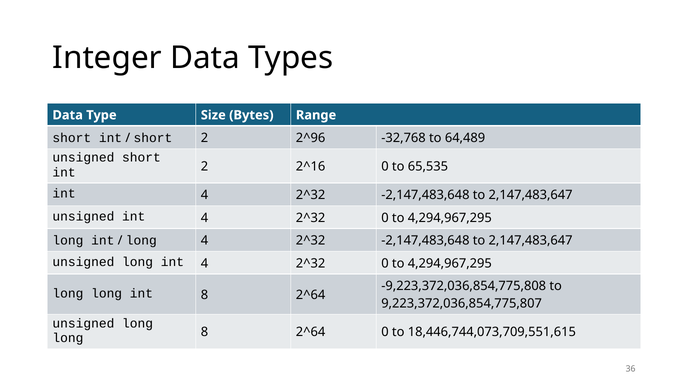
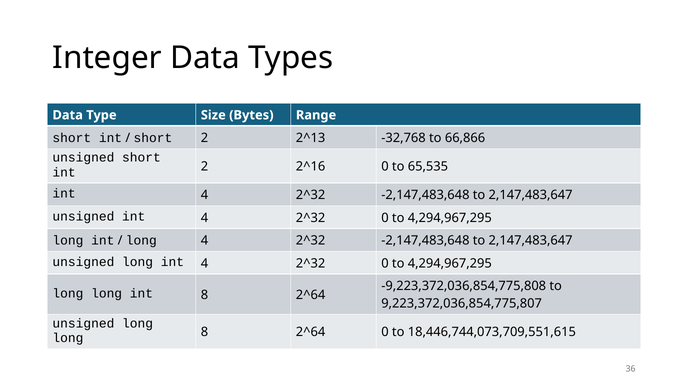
2^96: 2^96 -> 2^13 (311, 138)
64,489: 64,489 -> 66,866 (465, 138)
